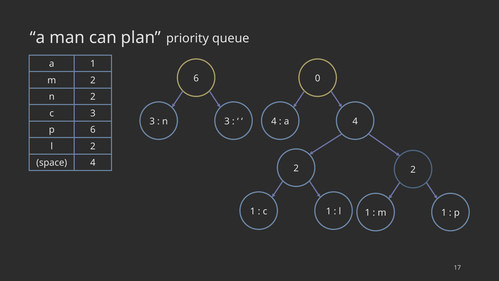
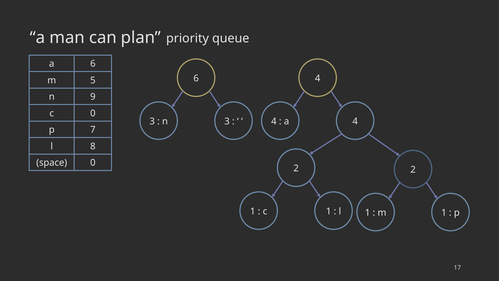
a 1: 1 -> 6 (93, 64)
6 0: 0 -> 4 (318, 78)
2: 2 -> 5 (93, 80)
n 2: 2 -> 9 (93, 97)
c 3: 3 -> 0 (93, 113)
p 6: 6 -> 7 (93, 130)
l 2: 2 -> 8 (93, 146)
space 4: 4 -> 0 (93, 163)
